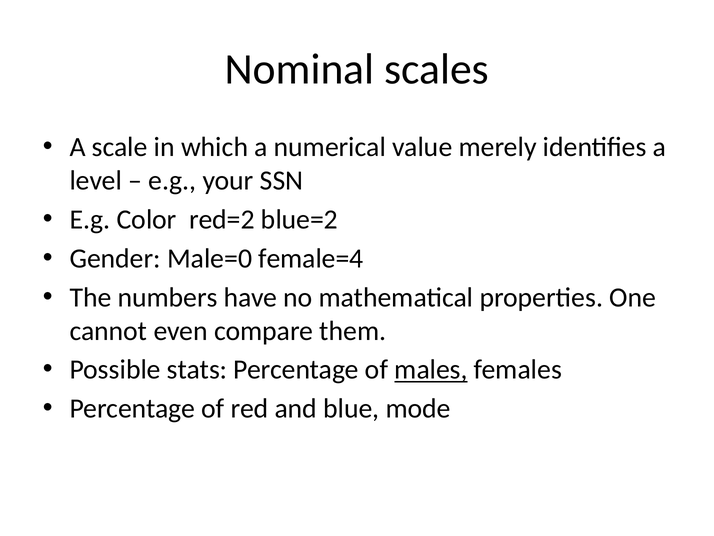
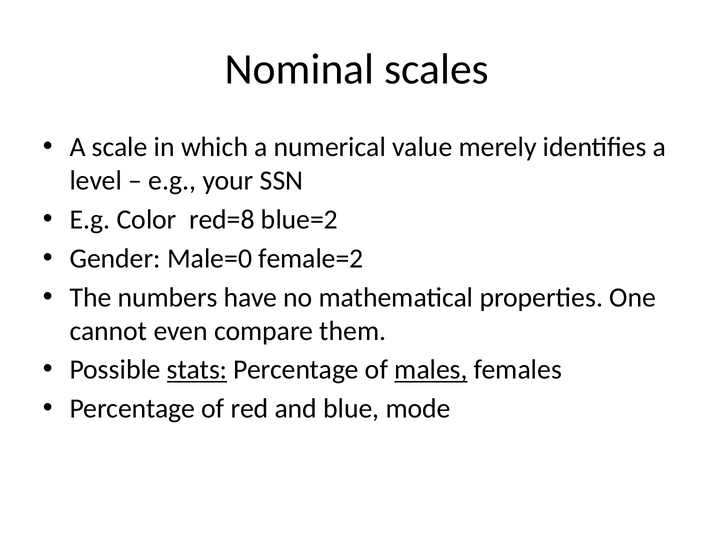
red=2: red=2 -> red=8 (222, 219)
female=4: female=4 -> female=2 (311, 258)
stats underline: none -> present (197, 369)
